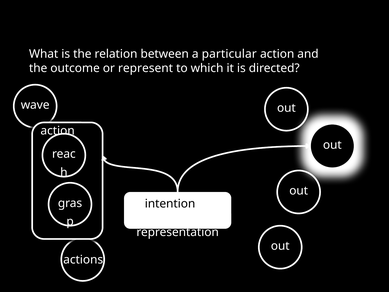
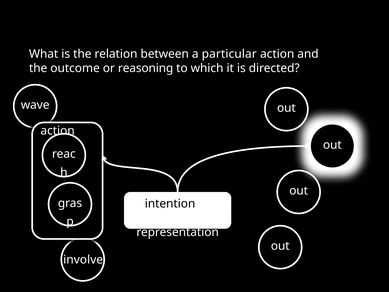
represent: represent -> reasoning (146, 68)
actions: actions -> involve (83, 259)
